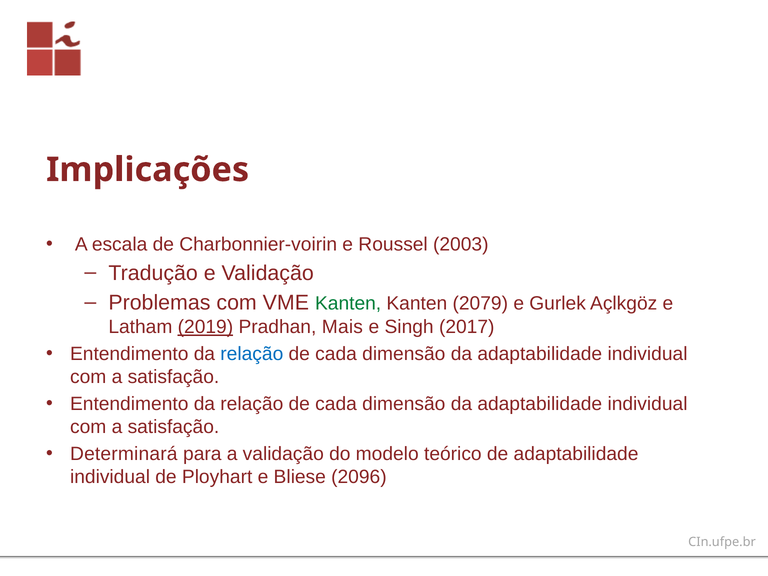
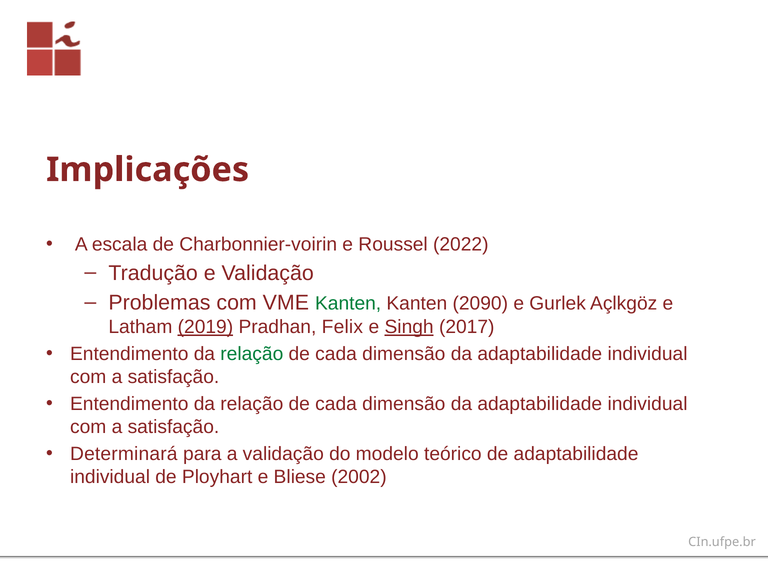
2003: 2003 -> 2022 (461, 244)
2079: 2079 -> 2090 (480, 304)
Mais: Mais -> Felix (342, 327)
Singh underline: none -> present (409, 327)
relação colour: blue -> green (252, 354)
2096: 2096 -> 2002 (359, 477)
